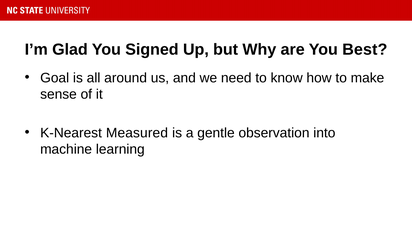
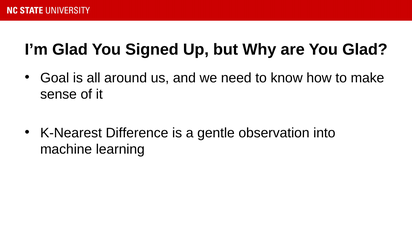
You Best: Best -> Glad (365, 50)
Measured: Measured -> Difference (137, 133)
